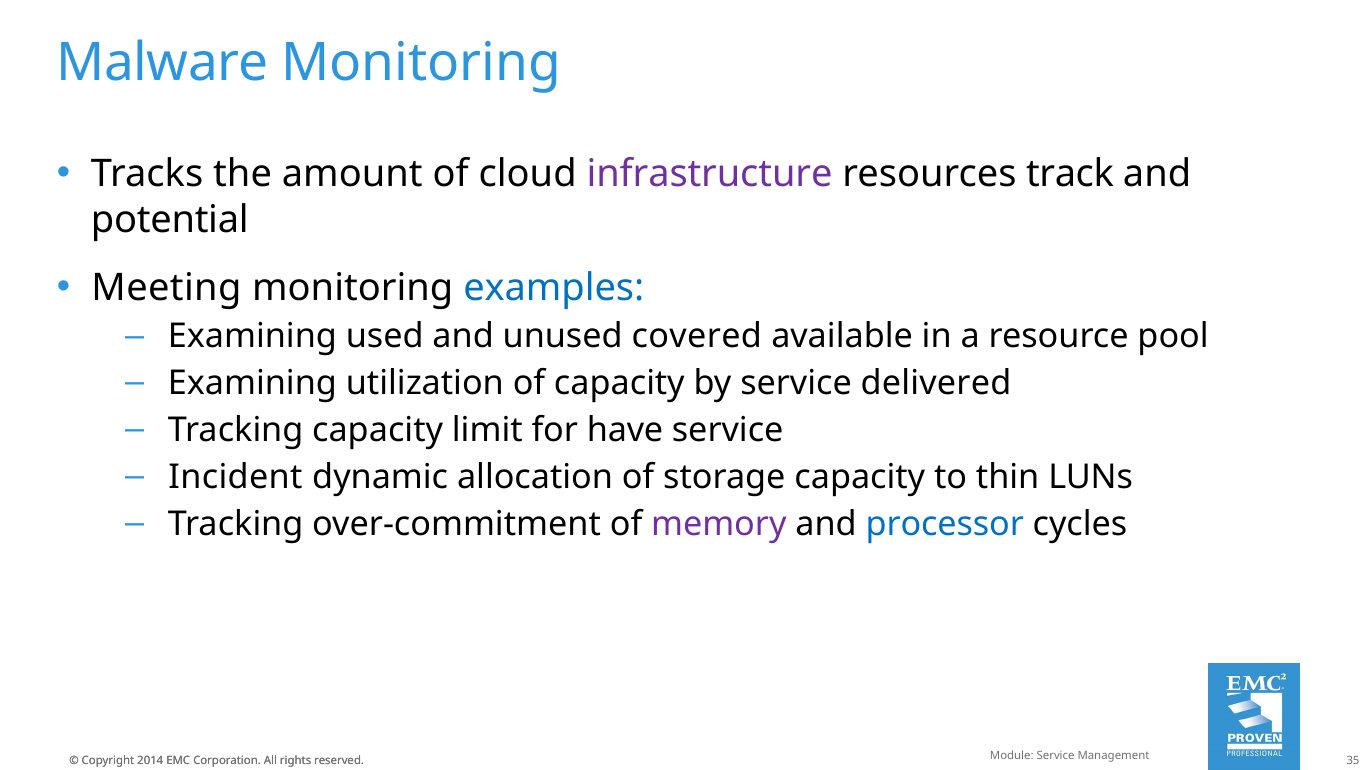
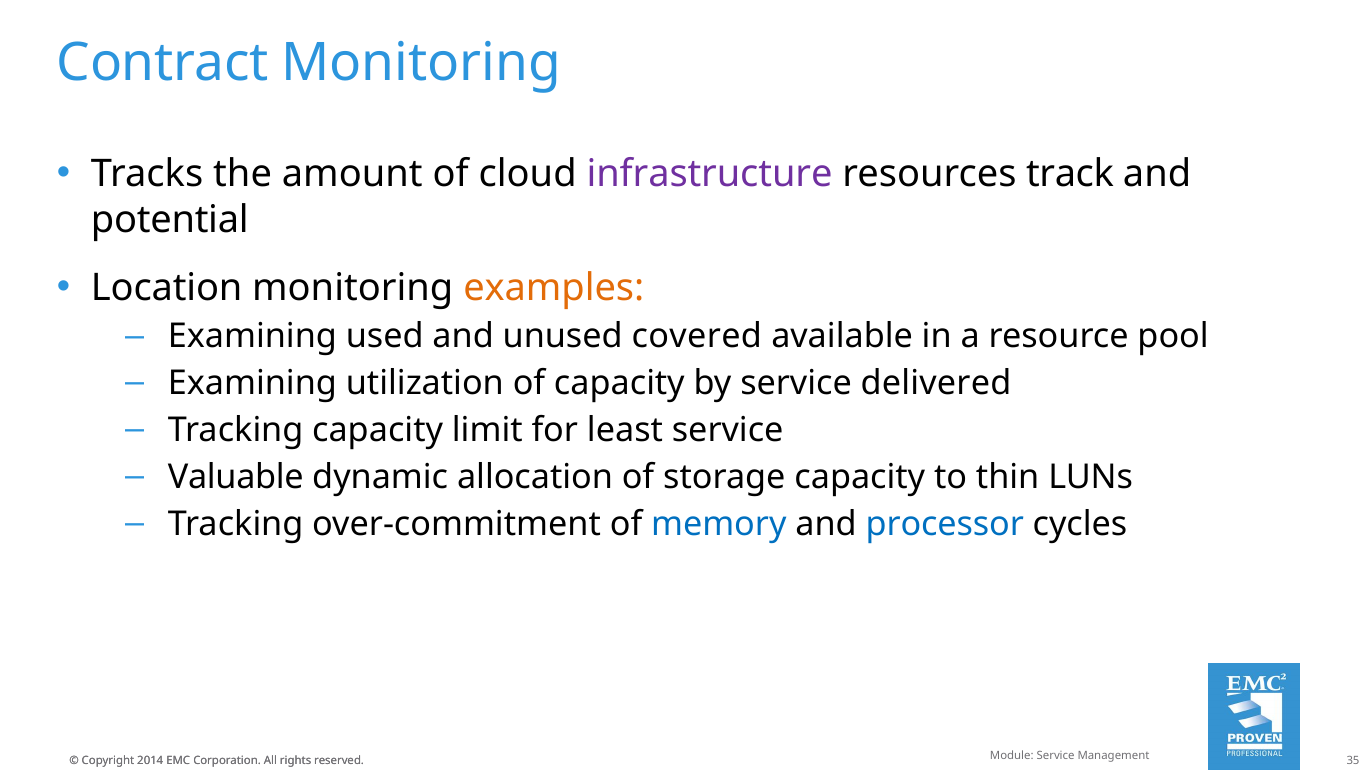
Malware: Malware -> Contract (163, 63)
Meeting: Meeting -> Location (167, 288)
examples colour: blue -> orange (554, 288)
have: have -> least (625, 430)
Incident: Incident -> Valuable (236, 477)
memory colour: purple -> blue (719, 523)
